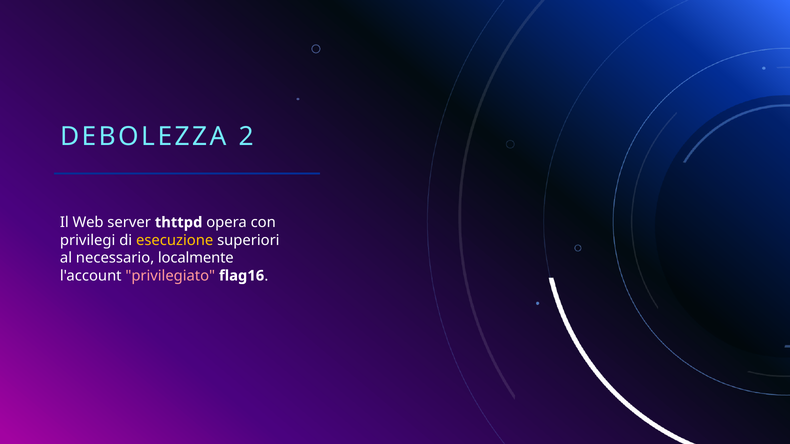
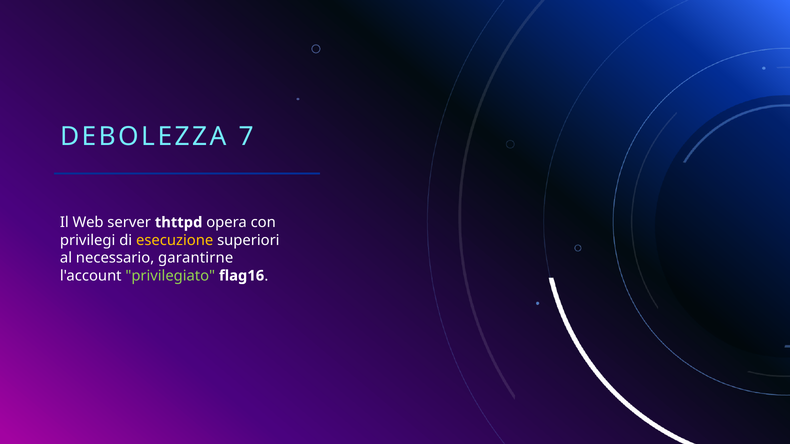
2: 2 -> 7 (246, 137)
localmente: localmente -> garantirne (196, 258)
privilegiato colour: pink -> light green (170, 276)
